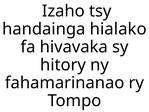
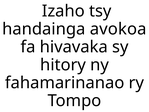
hialako: hialako -> avokoa (118, 29)
